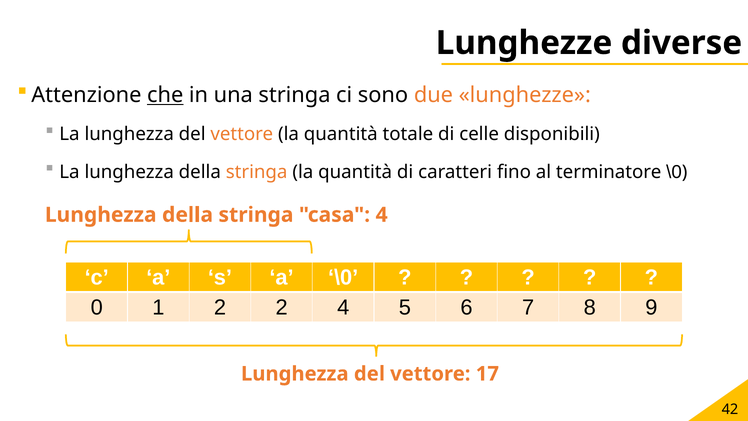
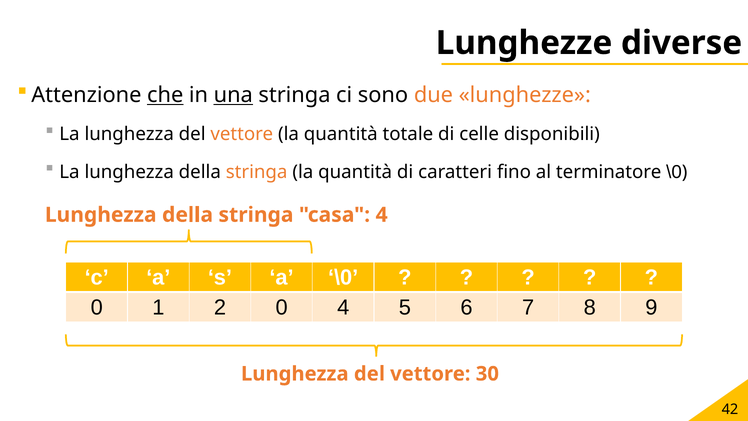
una underline: none -> present (233, 95)
2 2: 2 -> 0 (282, 307)
17: 17 -> 30 (487, 374)
